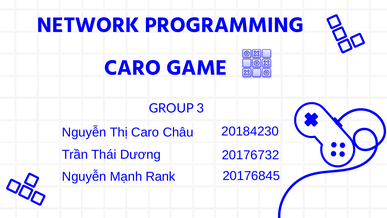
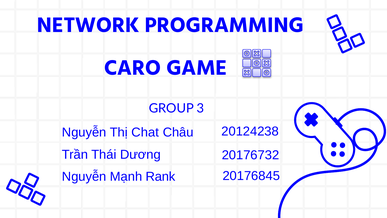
20184230: 20184230 -> 20124238 (250, 131)
Thị Caro: Caro -> Chat (145, 132)
